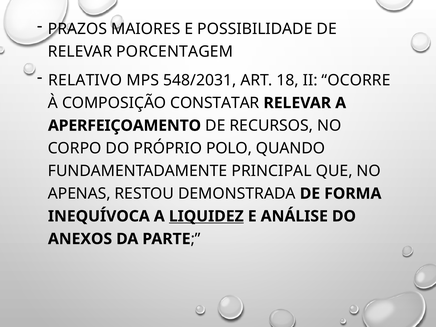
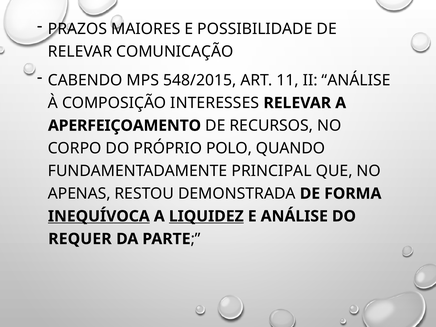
PORCENTAGEM: PORCENTAGEM -> COMUNICAÇÃO (175, 52)
RELATIVO: RELATIVO -> CABENDO (85, 80)
548/2031: 548/2031 -> 548/2015 (200, 80)
18: 18 -> 11 (288, 80)
II OCORRE: OCORRE -> ANÁLISE (356, 80)
CONSTATAR: CONSTATAR -> INTERESSES (215, 103)
INEQUÍVOCA underline: none -> present (99, 216)
ANEXOS: ANEXOS -> REQUER (80, 239)
